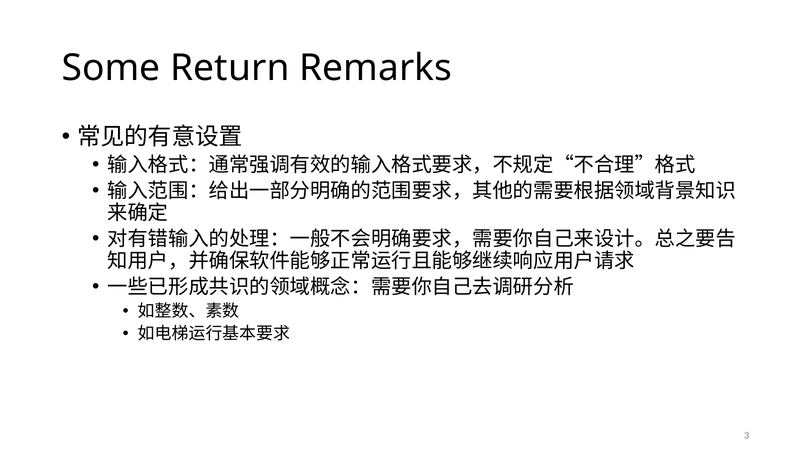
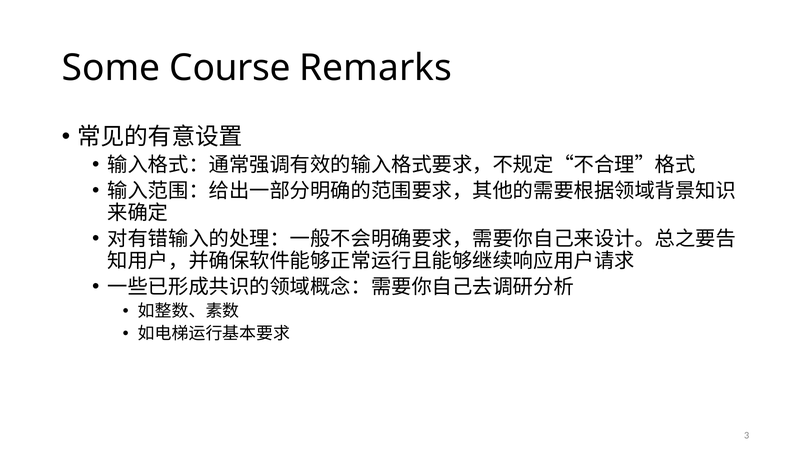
Return: Return -> Course (230, 68)
